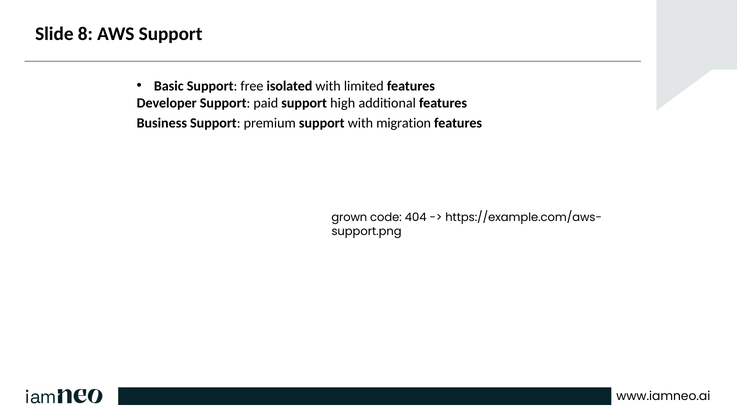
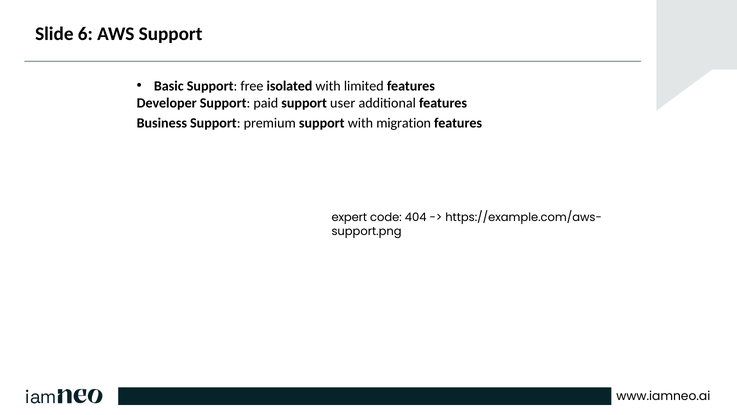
8: 8 -> 6 (85, 34)
high: high -> user (343, 103)
grown: grown -> expert (349, 217)
